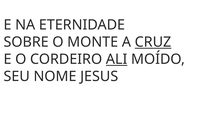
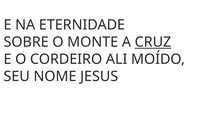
ALI underline: present -> none (117, 59)
